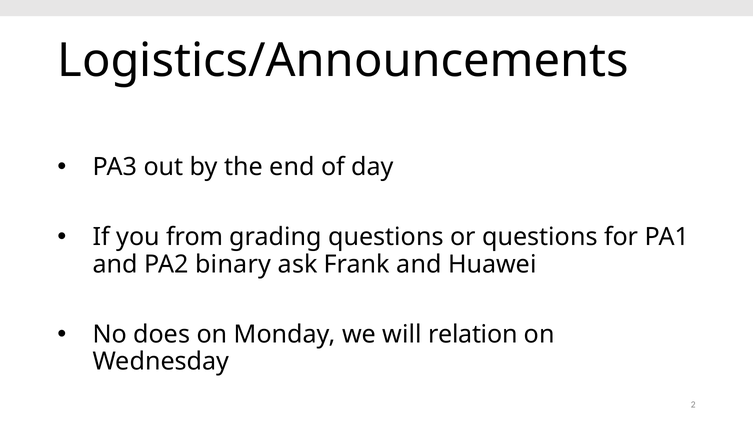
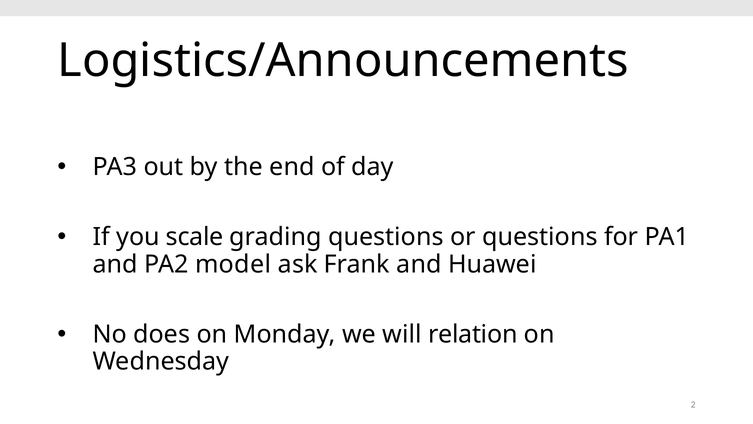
from: from -> scale (195, 237)
binary: binary -> model (233, 264)
